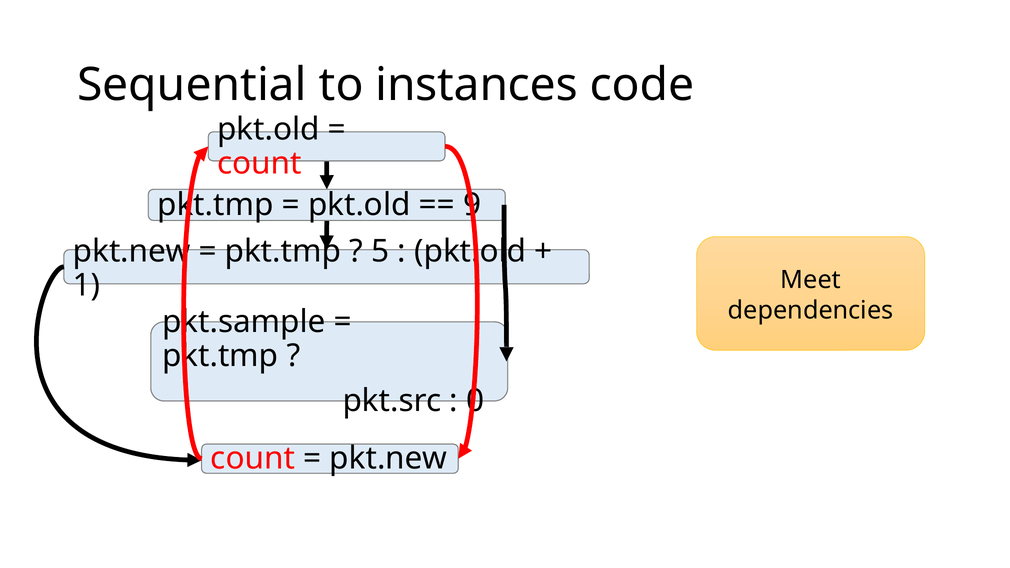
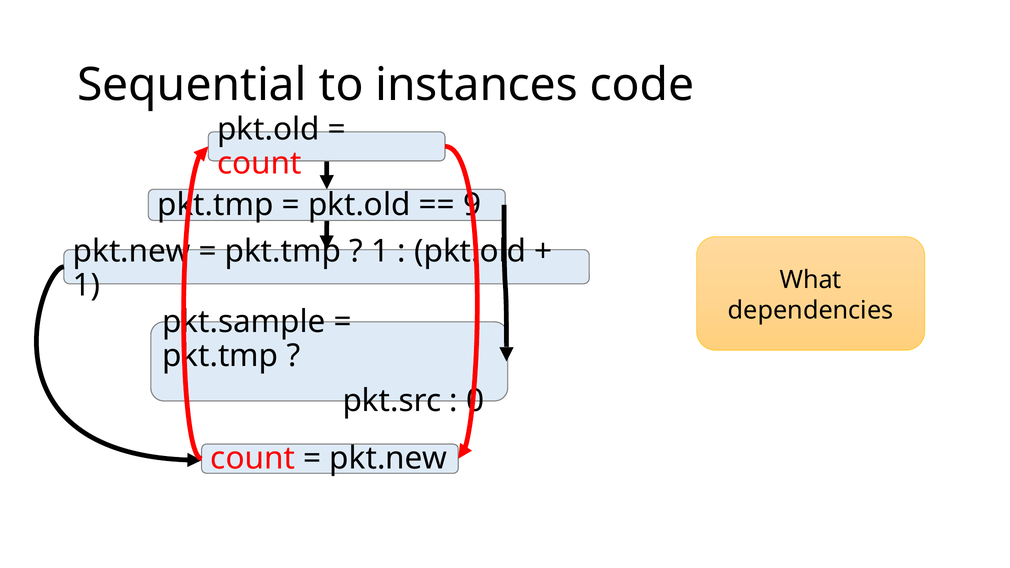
5: 5 -> 1 (380, 251)
Meet: Meet -> What (811, 280)
